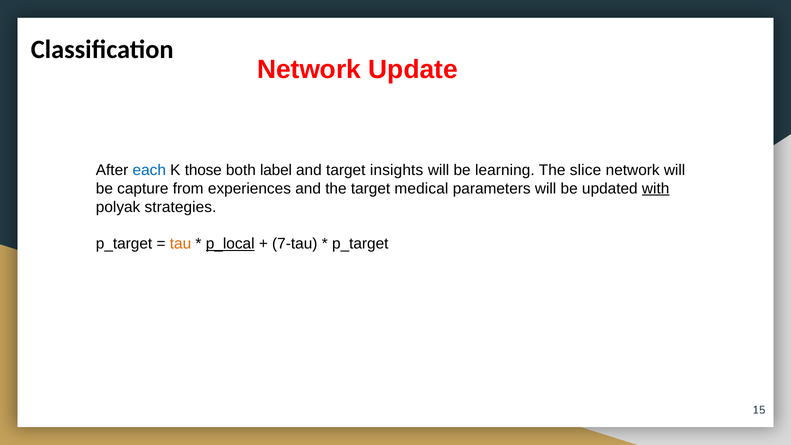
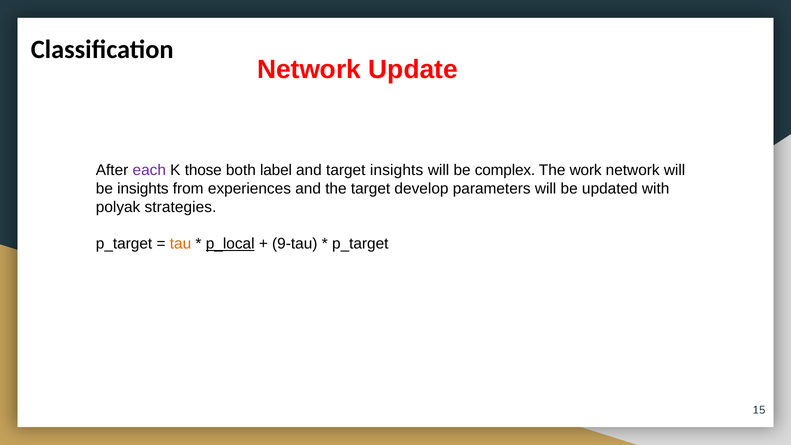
each colour: blue -> purple (149, 170)
learning: learning -> complex (505, 170)
slice: slice -> work (586, 170)
be capture: capture -> insights (143, 188)
medical: medical -> develop (422, 188)
with underline: present -> none (656, 188)
7-tau: 7-tau -> 9-tau (295, 244)
